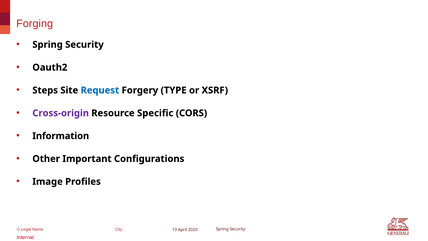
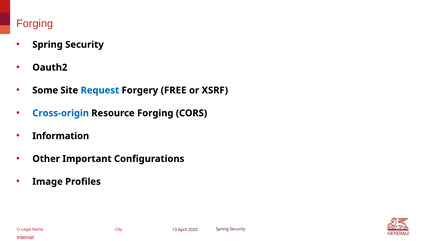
Steps: Steps -> Some (45, 90)
TYPE: TYPE -> FREE (174, 90)
Cross-origin colour: purple -> blue (61, 113)
Resource Specific: Specific -> Forging (155, 113)
